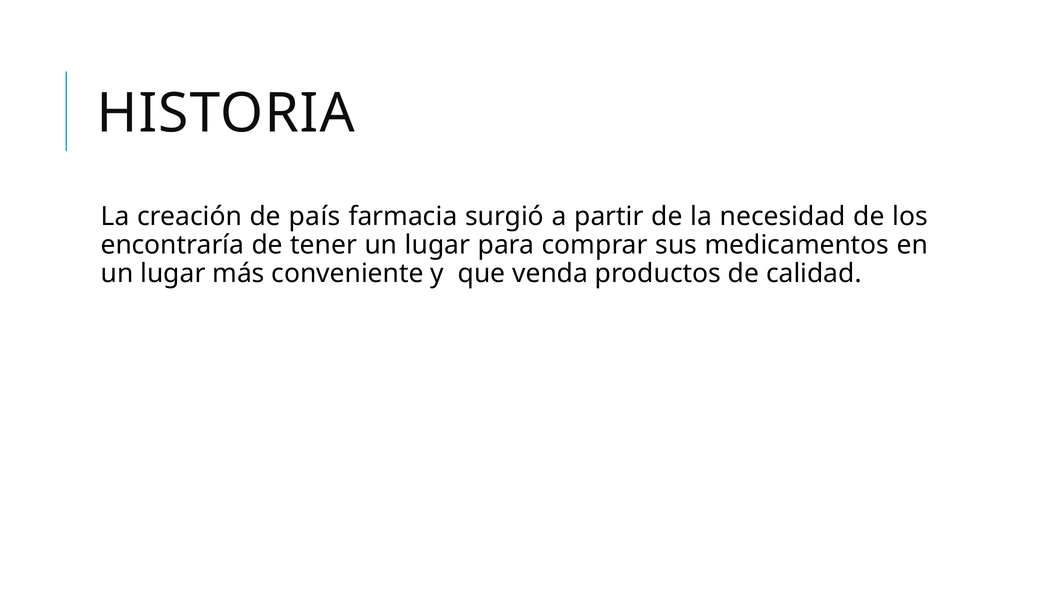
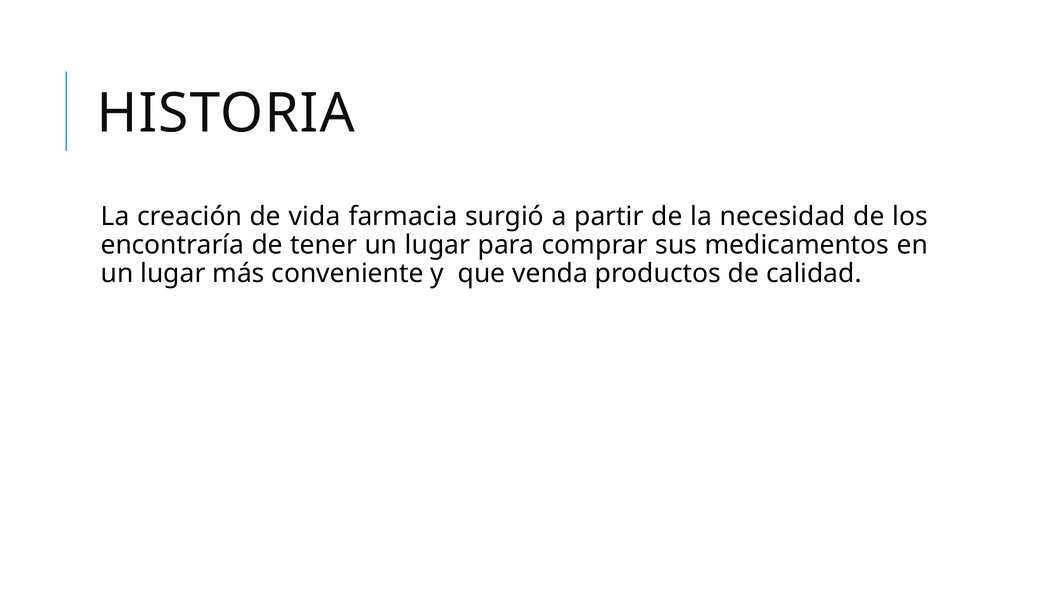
país: país -> vida (315, 216)
